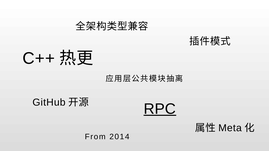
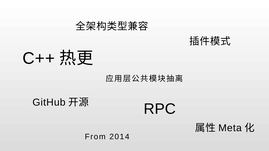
RPC underline: present -> none (160, 109)
